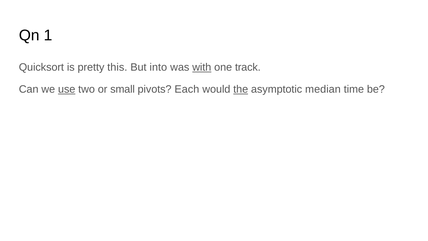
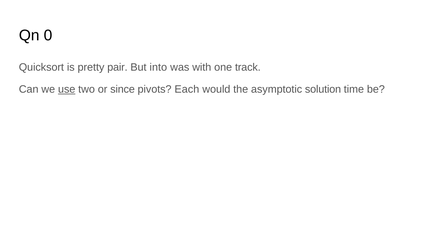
1: 1 -> 0 (48, 35)
this: this -> pair (117, 67)
with underline: present -> none (202, 67)
small: small -> since (123, 89)
the underline: present -> none (241, 89)
median: median -> solution (323, 89)
